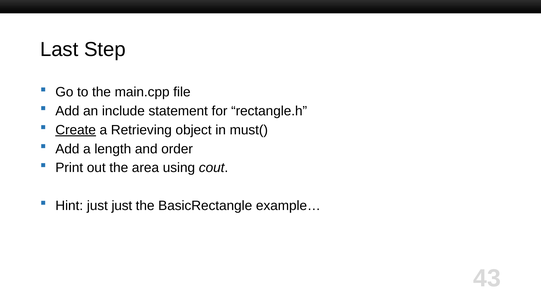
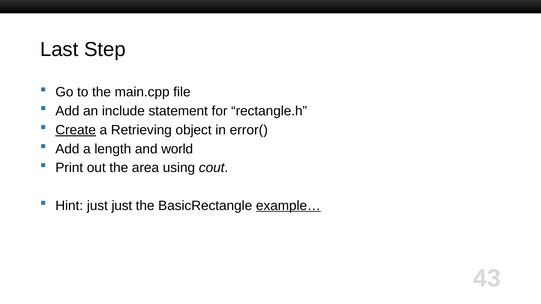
must(: must( -> error( (249, 130)
order: order -> world (177, 149)
example… underline: none -> present (288, 206)
